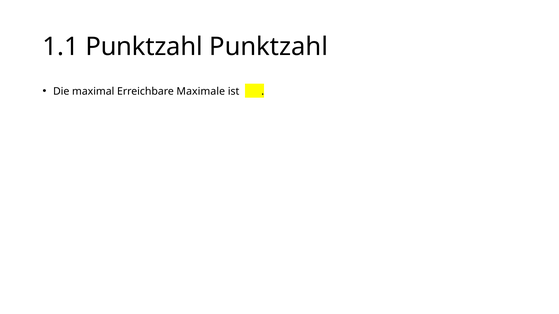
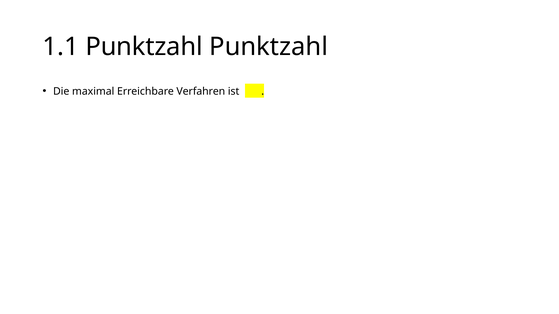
Maximale: Maximale -> Verfahren (201, 91)
